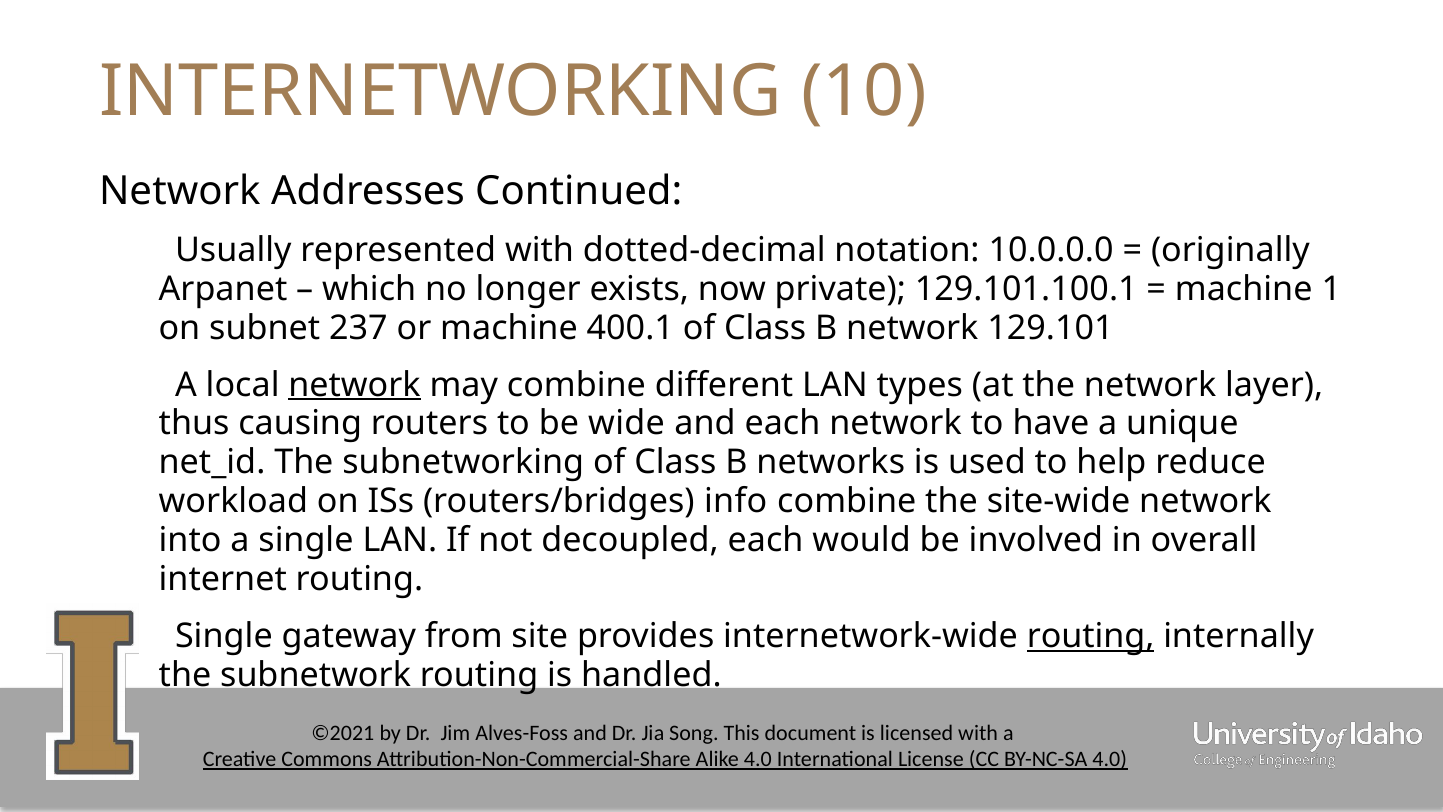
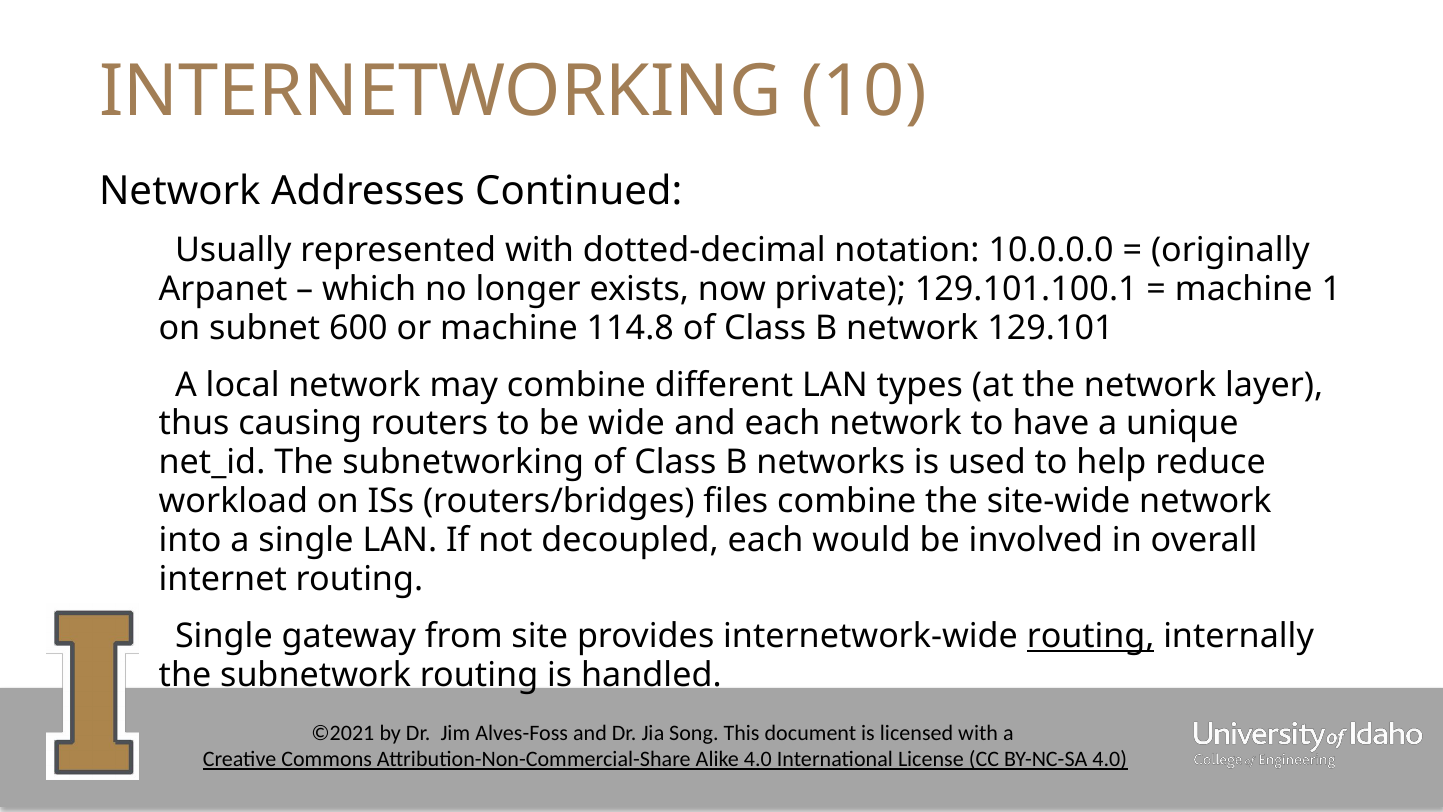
237: 237 -> 600 (358, 328)
400.1: 400.1 -> 114.8 (630, 328)
network underline: present -> none (354, 385)
info: info -> files (736, 501)
